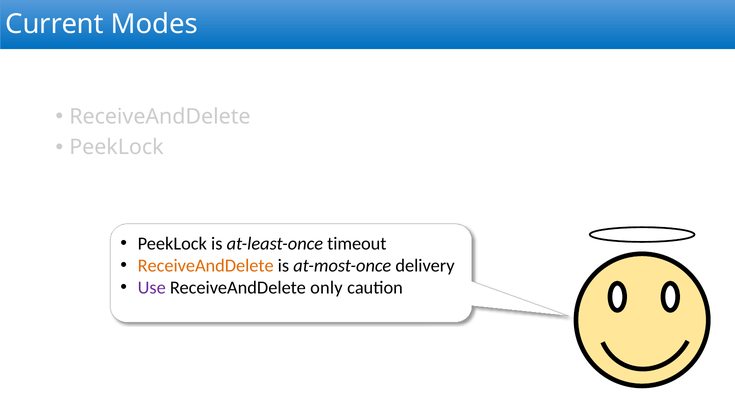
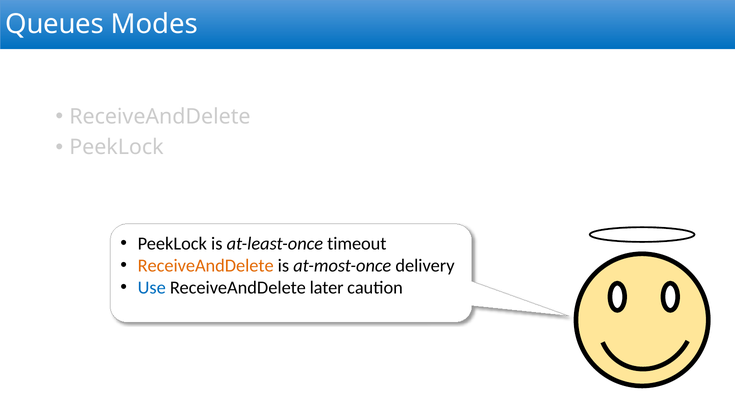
Current: Current -> Queues (55, 24)
Use colour: purple -> blue (152, 288)
only: only -> later (327, 288)
